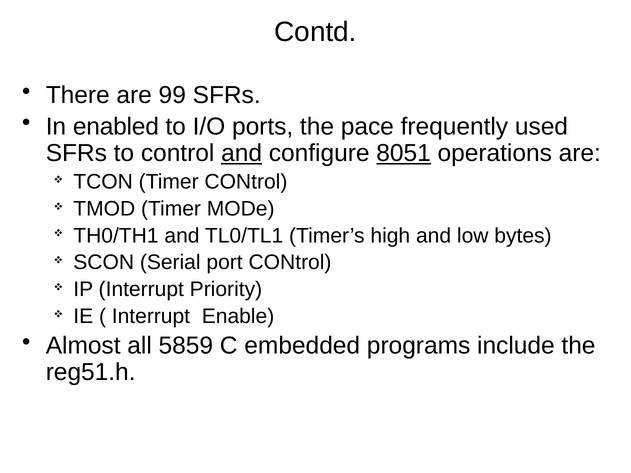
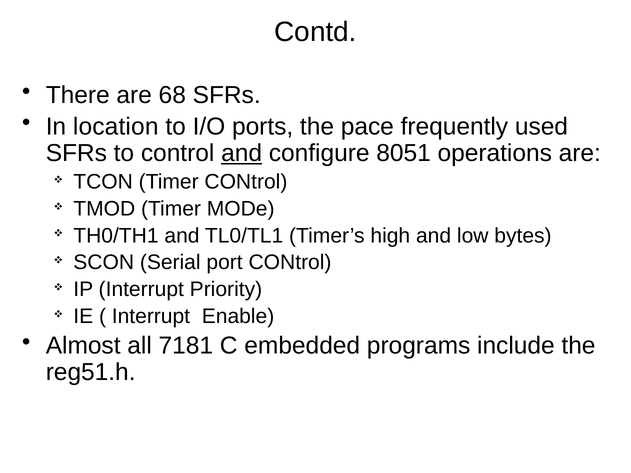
99: 99 -> 68 (172, 95)
enabled: enabled -> location (116, 127)
8051 underline: present -> none (404, 153)
5859: 5859 -> 7181 (186, 346)
